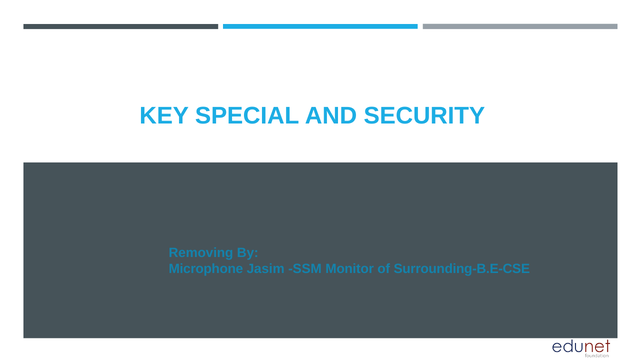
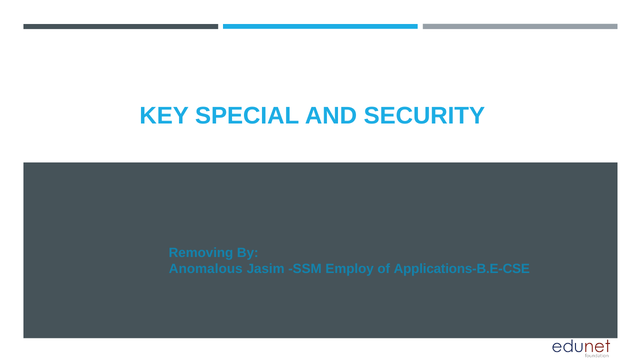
Microphone: Microphone -> Anomalous (206, 268)
Monitor: Monitor -> Employ (350, 268)
Surrounding-B.E-CSE: Surrounding-B.E-CSE -> Applications-B.E-CSE (462, 268)
